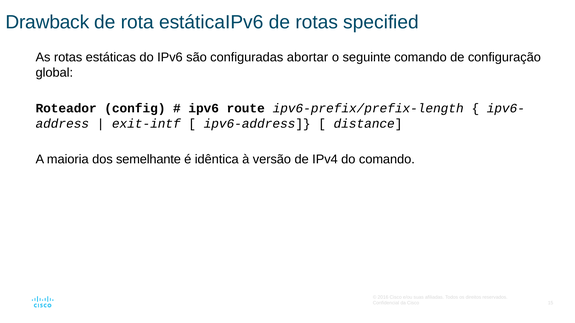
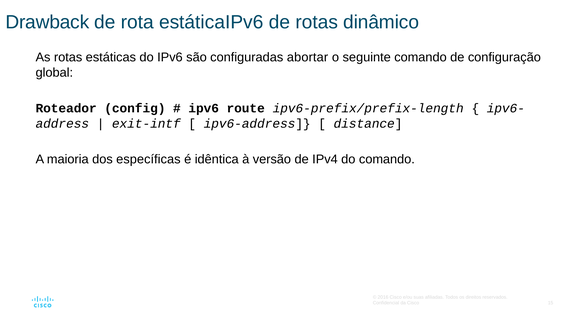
specified: specified -> dinâmico (381, 22)
semelhante: semelhante -> específicas (148, 160)
